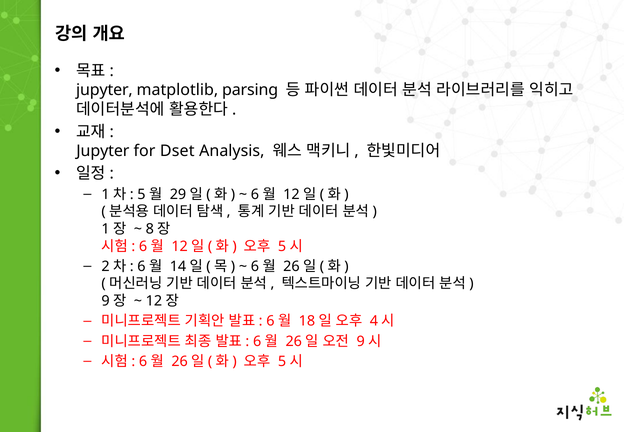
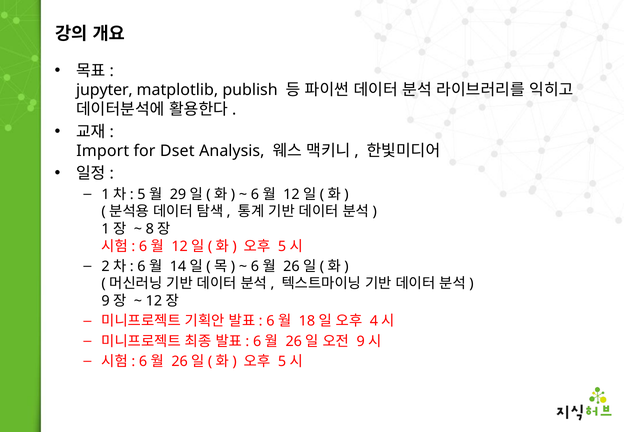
parsing: parsing -> publish (250, 90)
Jupyter: Jupyter -> Import (103, 151)
